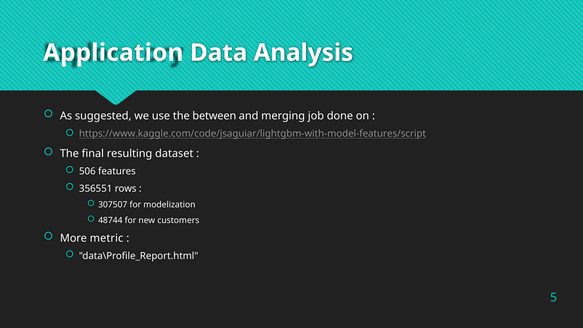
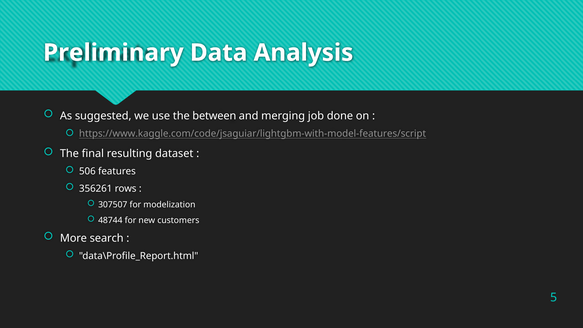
Application: Application -> Preliminary (113, 53)
356551: 356551 -> 356261 (96, 189)
metric: metric -> search (107, 238)
